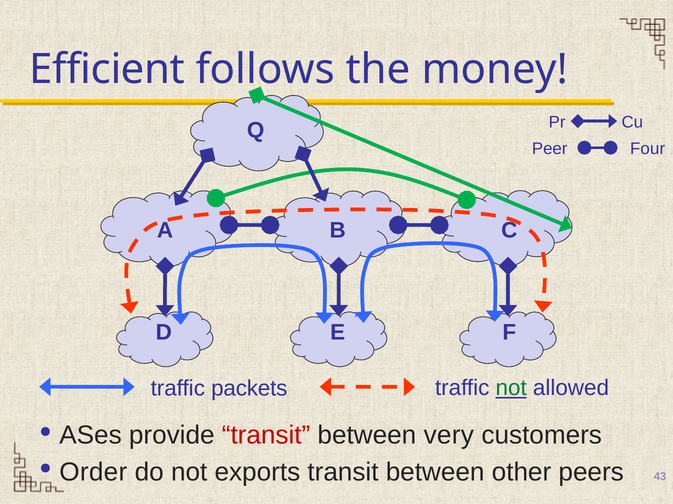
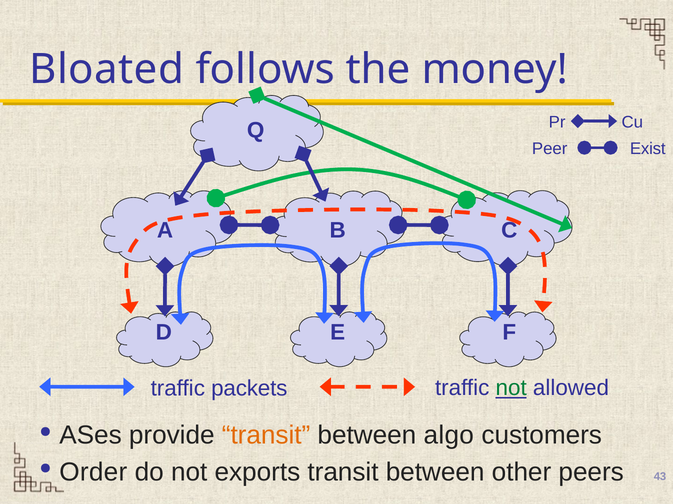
Efficient: Efficient -> Bloated (107, 70)
Four: Four -> Exist (648, 149)
transit colour: red -> orange (266, 436)
very: very -> algo (449, 436)
